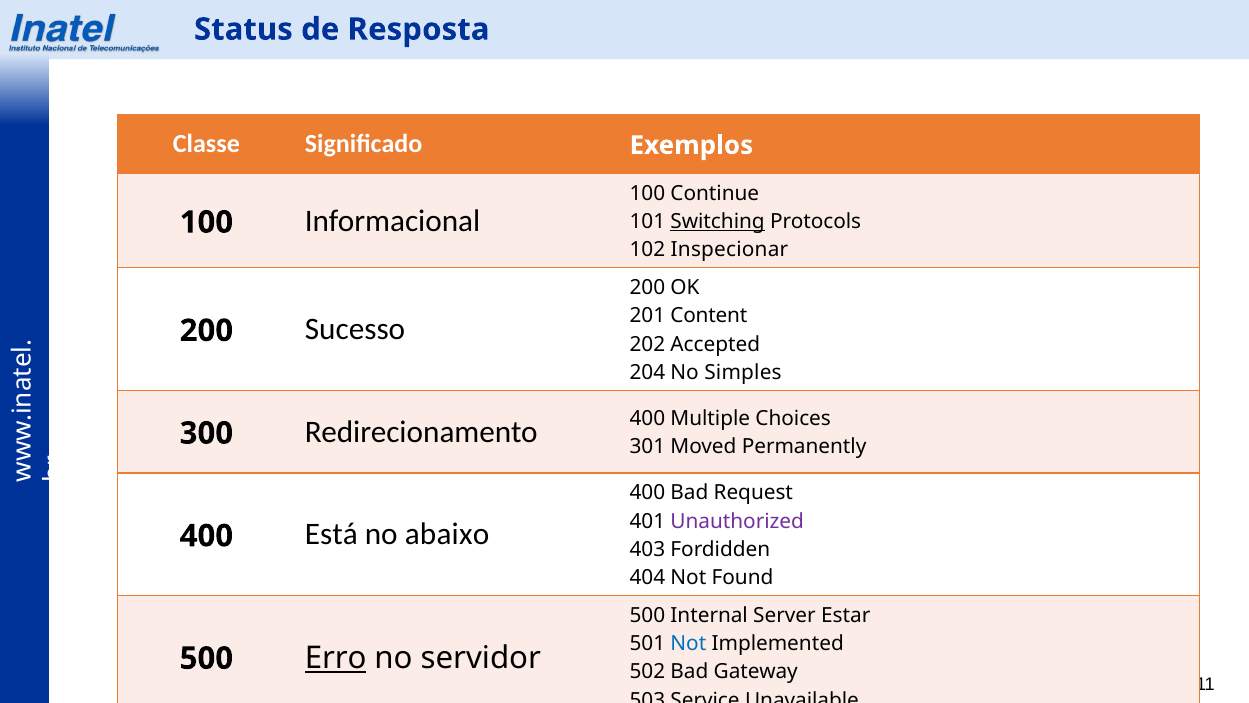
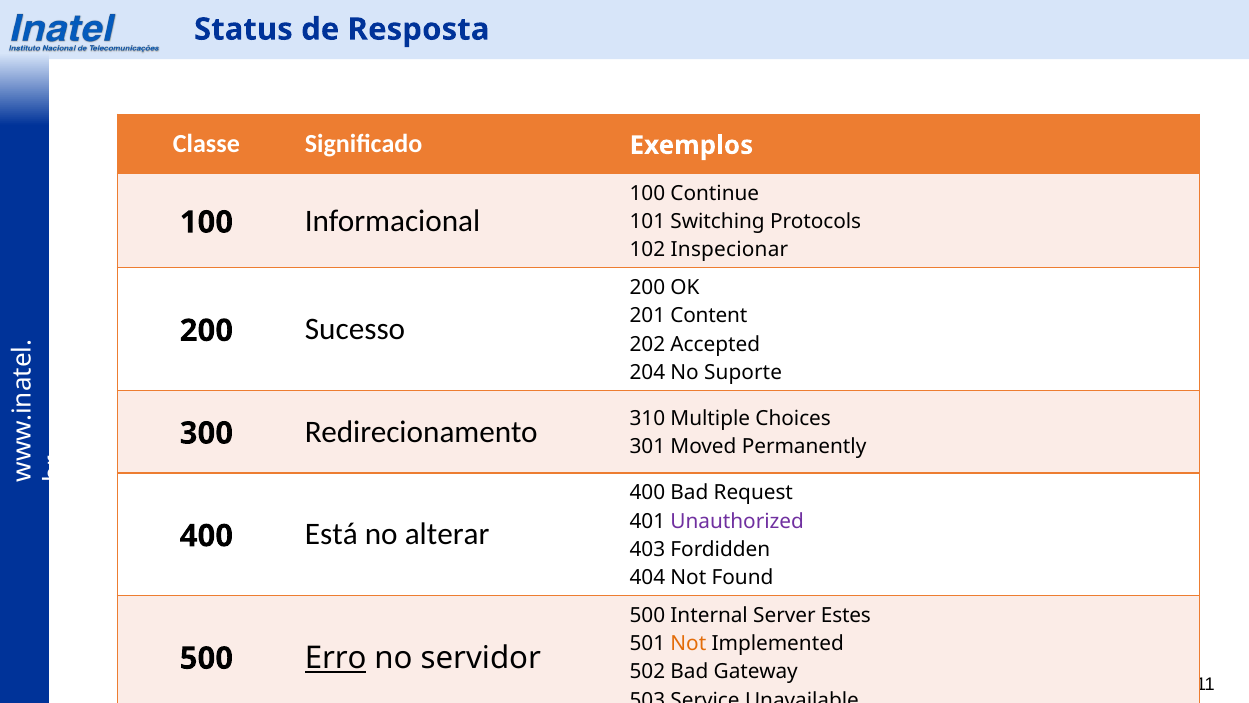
Switching underline: present -> none (718, 222)
Simples: Simples -> Suporte (743, 372)
Redirecionamento 400: 400 -> 310 (647, 418)
abaixo: abaixo -> alterar (447, 534)
Estar: Estar -> Estes (846, 615)
Not colour: blue -> orange (688, 643)
